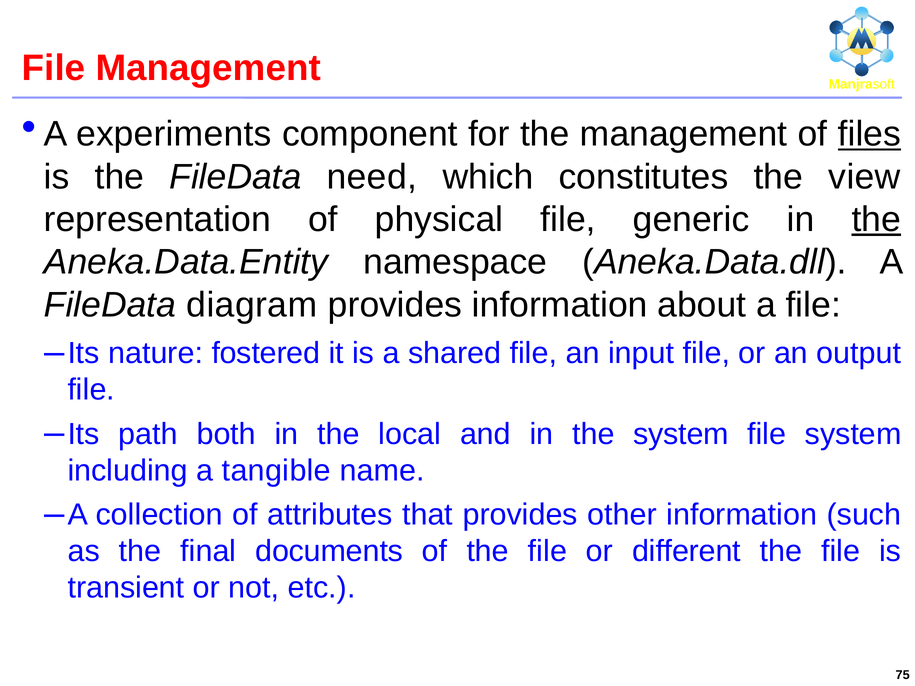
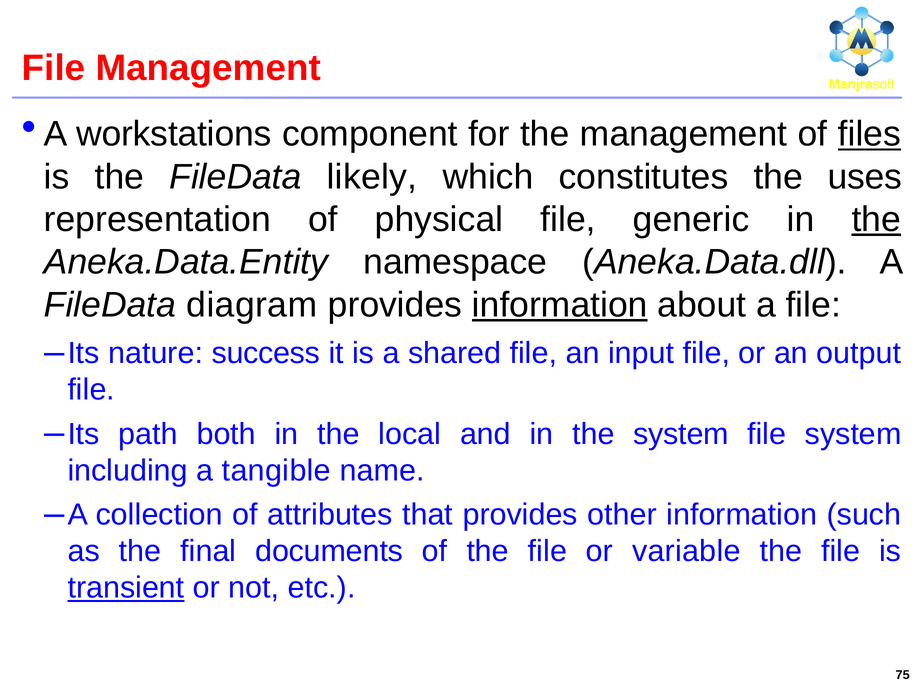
experiments: experiments -> workstations (174, 134)
need: need -> likely (372, 177)
view: view -> uses (865, 177)
information underline: none -> present (560, 305)
fostered: fostered -> success (266, 353)
different: different -> variable (686, 552)
transient underline: none -> present (126, 588)
